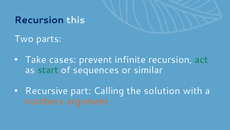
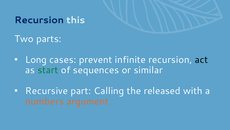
Take: Take -> Long (36, 59)
act colour: green -> black (201, 59)
solution: solution -> released (162, 91)
